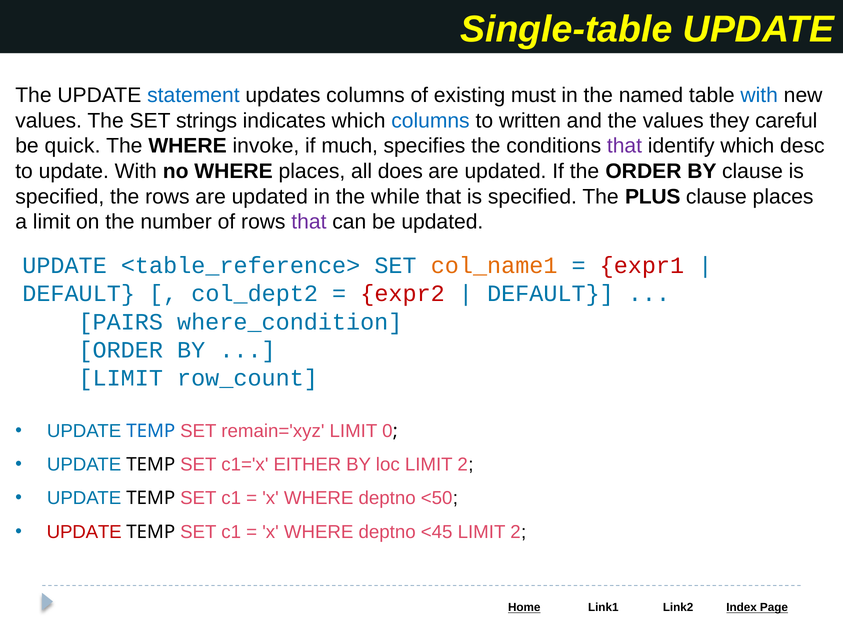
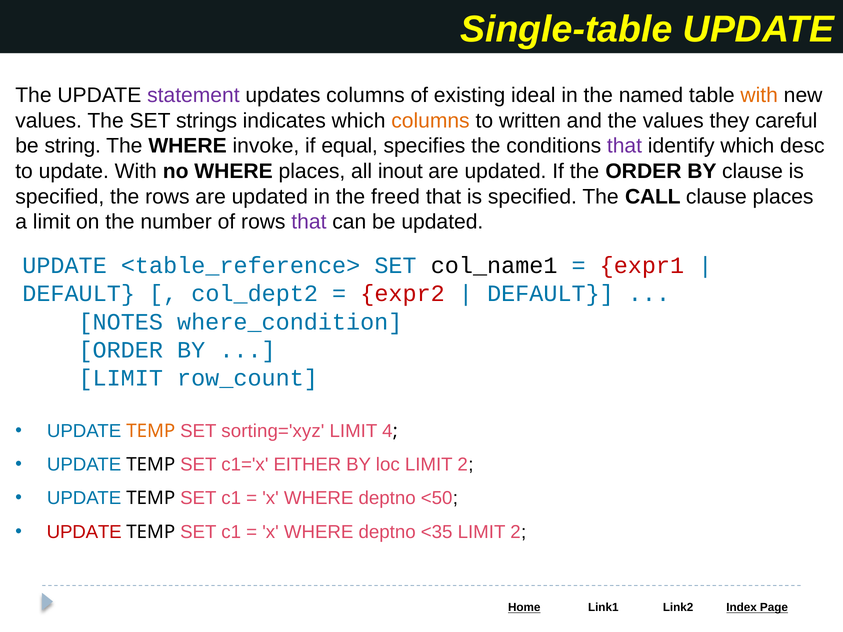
statement colour: blue -> purple (193, 96)
must: must -> ideal (533, 96)
with colour: blue -> orange (759, 96)
columns colour: blue -> orange (430, 121)
quick: quick -> string (73, 146)
much: much -> equal (350, 146)
does: does -> inout (400, 171)
while: while -> freed (395, 197)
PLUS: PLUS -> CALL (653, 197)
col_name1 colour: orange -> black (494, 266)
PAIRS: PAIRS -> NOTES (121, 322)
TEMP colour: blue -> orange (151, 431)
remain='xyz: remain='xyz -> sorting='xyz (273, 431)
0: 0 -> 4 (387, 431)
<45: <45 -> <35 (437, 532)
